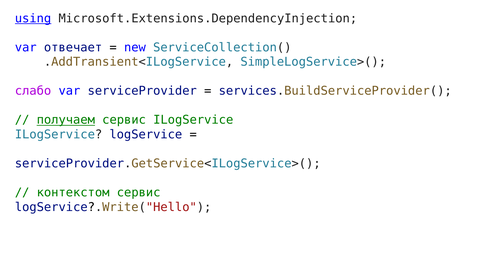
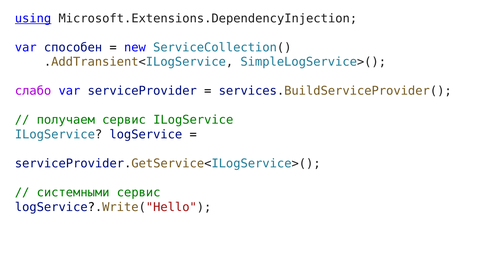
отвечает: отвечает -> способен (73, 48)
получаем underline: present -> none (66, 120)
контекстом: контекстом -> системными (73, 193)
